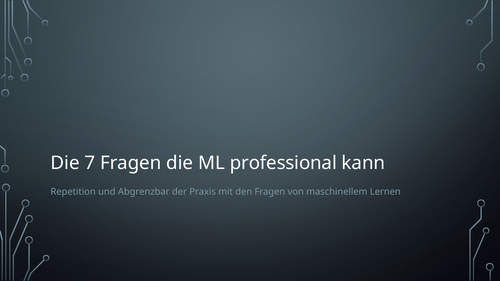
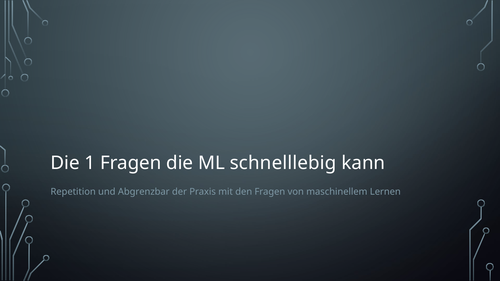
7: 7 -> 1 (90, 163)
professional: professional -> schnelllebig (283, 163)
